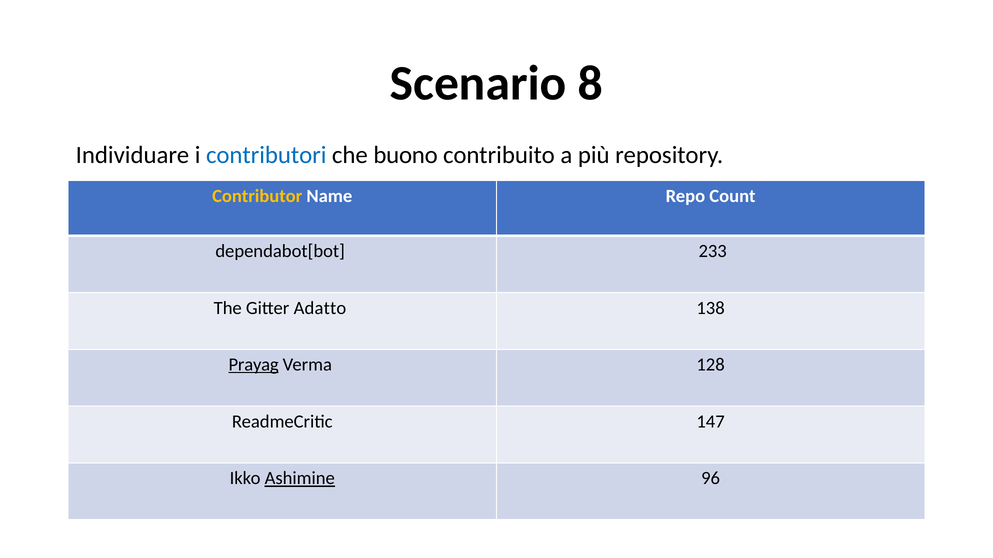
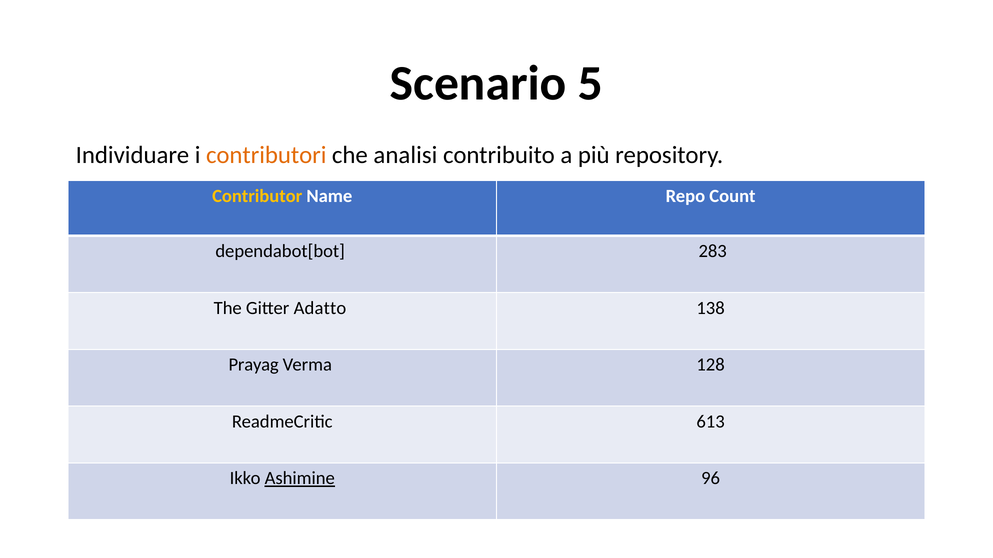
8: 8 -> 5 (590, 83)
contributori colour: blue -> orange (266, 155)
buono: buono -> analisi (405, 155)
233: 233 -> 283 (713, 251)
Prayag underline: present -> none (254, 365)
147: 147 -> 613 (711, 422)
